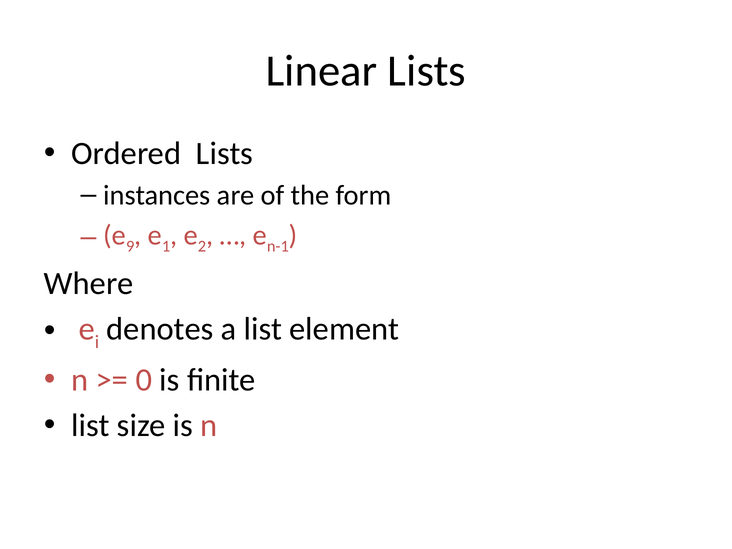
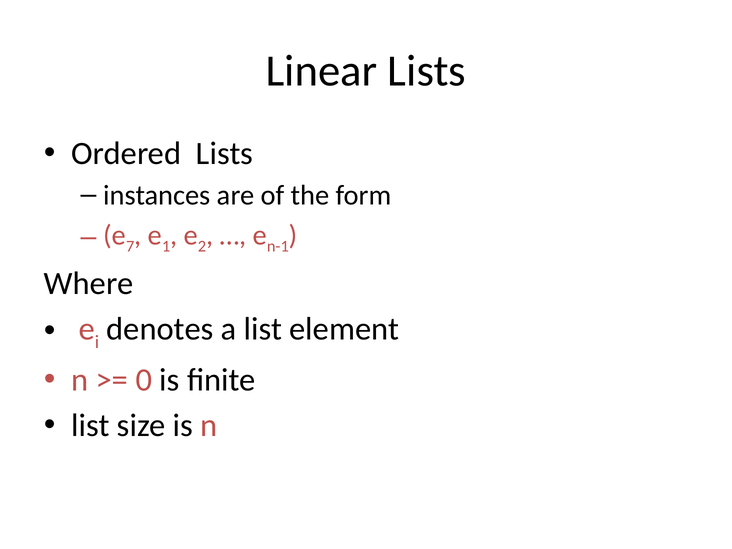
9: 9 -> 7 (130, 247)
